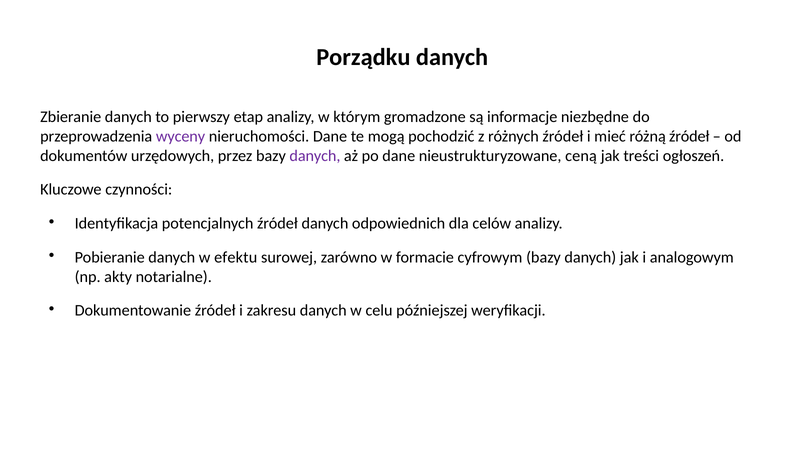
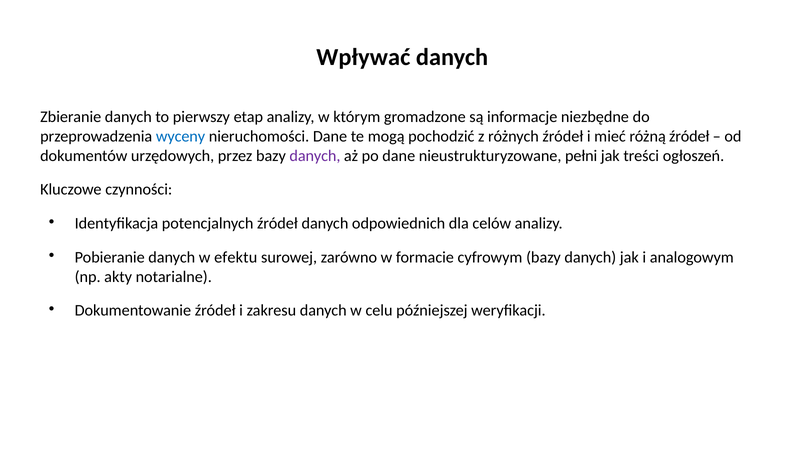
Porządku: Porządku -> Wpływać (363, 57)
wyceny colour: purple -> blue (181, 136)
ceną: ceną -> pełni (581, 156)
